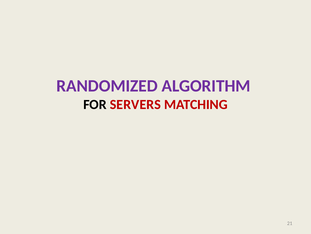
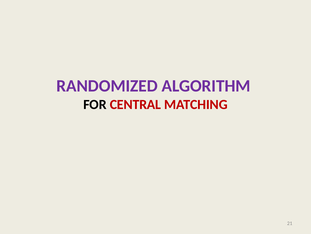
SERVERS: SERVERS -> CENTRAL (135, 104)
